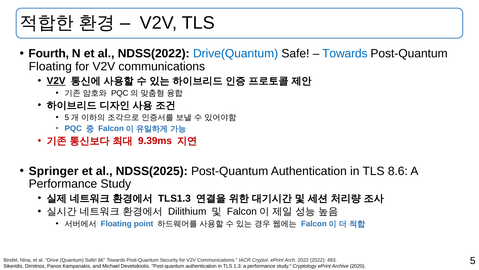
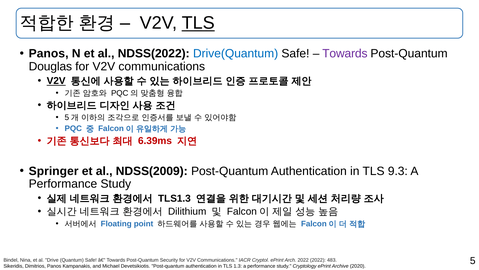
TLS underline: none -> present (198, 23)
Fourth: Fourth -> Panos (49, 53)
Towards colour: blue -> purple (345, 53)
Floating: Floating -> Douglas (50, 66)
9.39ms: 9.39ms -> 6.39ms (155, 141)
NDSS(2025: NDSS(2025 -> NDSS(2009 (152, 171)
8.6: 8.6 -> 9.3 (398, 171)
